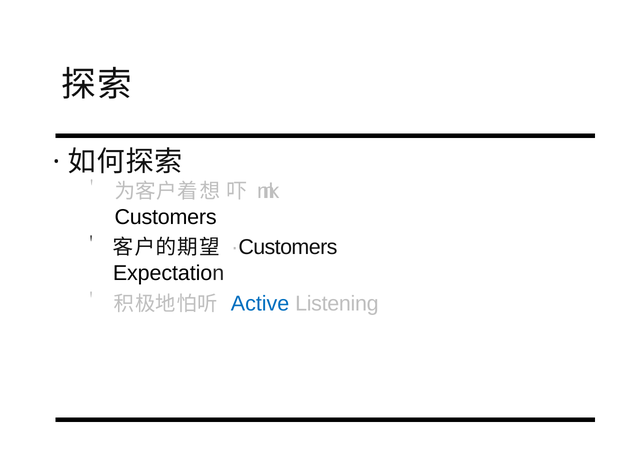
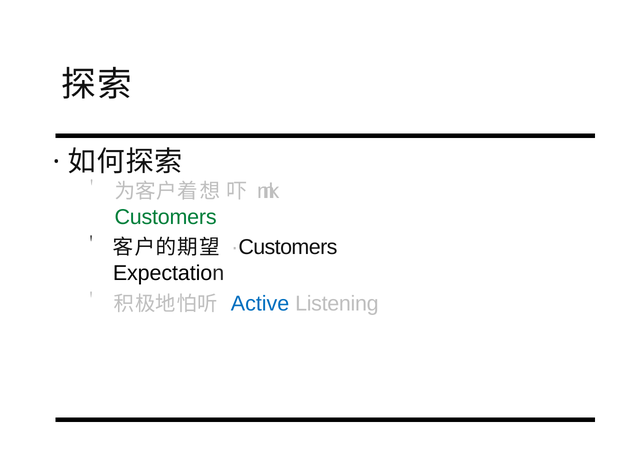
Customers colour: black -> green (166, 217)
